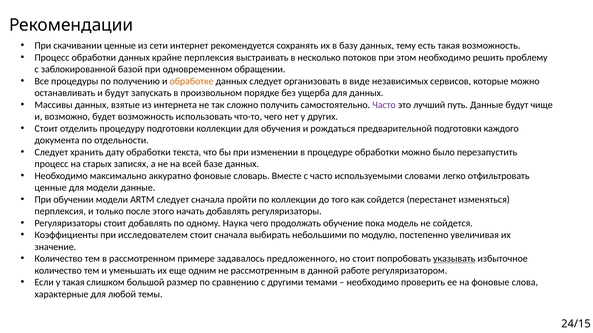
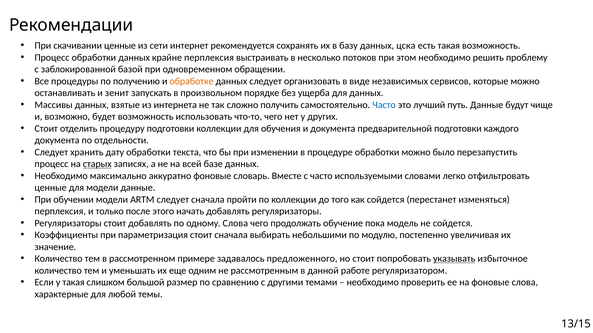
тему: тему -> цска (406, 46)
и будут: будут -> зенит (117, 93)
Часто colour: purple -> blue (384, 105)
и рождаться: рождаться -> документа (333, 129)
старых underline: none -> present (97, 164)
одному Наука: Наука -> Слова (235, 223)
исследователем: исследователем -> параметризация (153, 235)
24/15: 24/15 -> 13/15 (576, 324)
